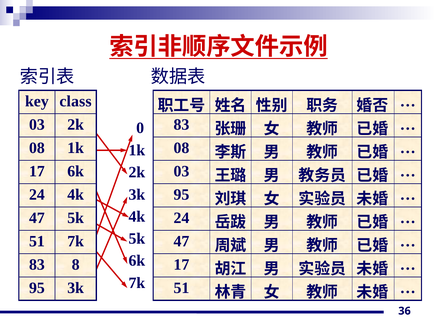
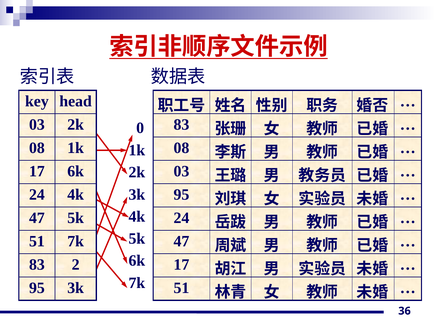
class: class -> head (76, 101)
8: 8 -> 2 (76, 264)
